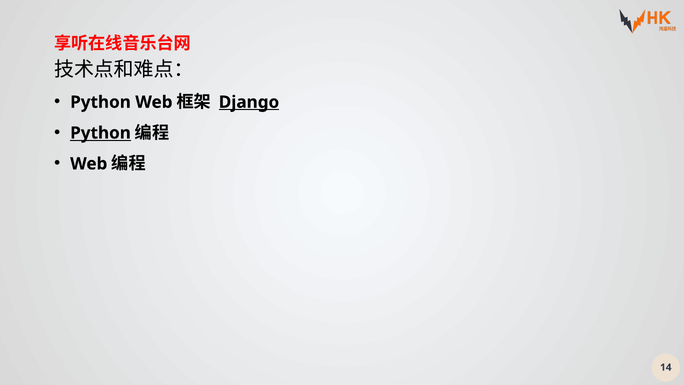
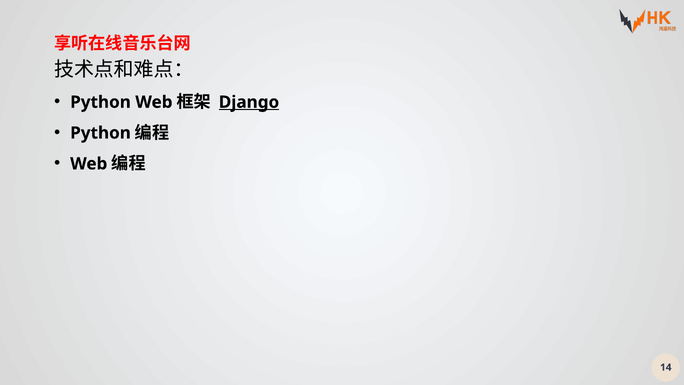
Python underline: present -> none (101, 133)
